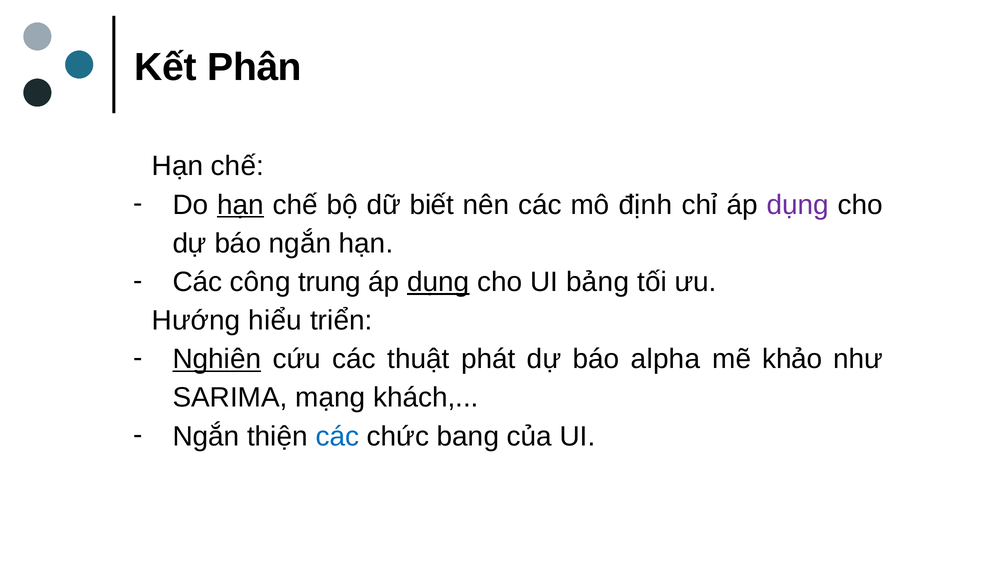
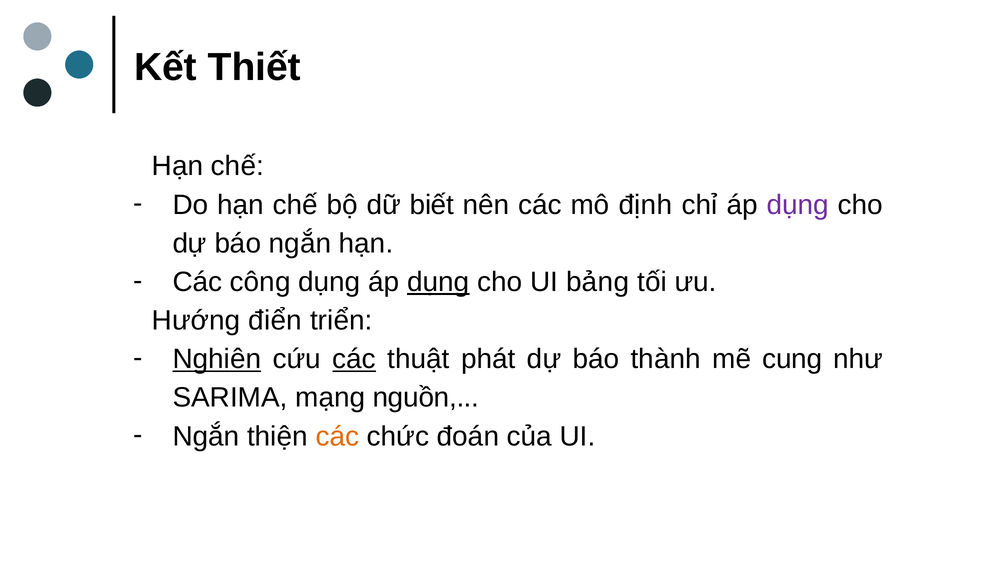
Phân: Phân -> Thiết (254, 67)
hạn underline: present -> none (240, 205)
công trung: trung -> dụng (329, 282)
hiểu: hiểu -> điển (275, 321)
các underline: none -> present (354, 359)
alpha: alpha -> thành (666, 359)
khảo: khảo -> cung (792, 359)
khách: khách -> nguồn (426, 398)
các colour: blue -> orange (337, 436)
bang: bang -> đoán (468, 436)
